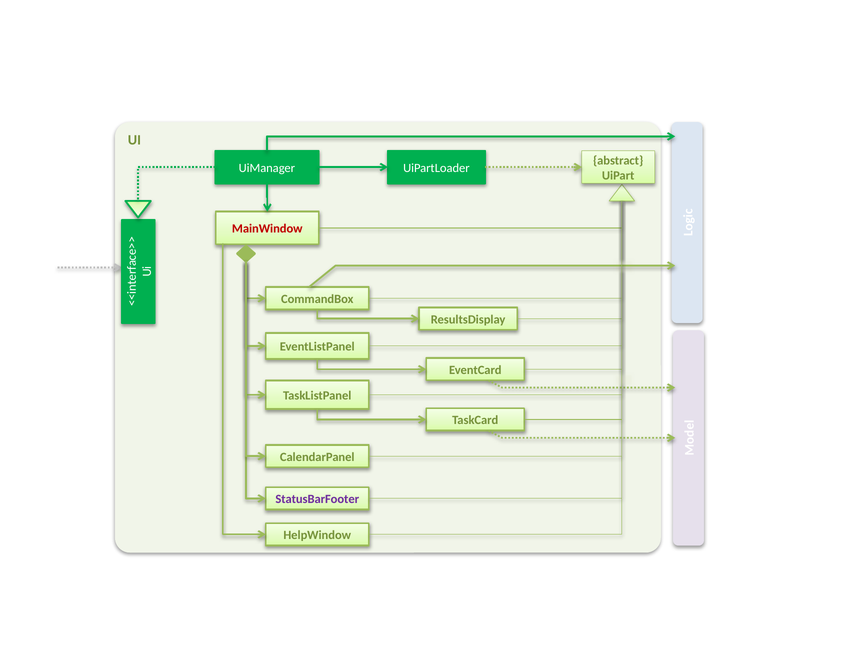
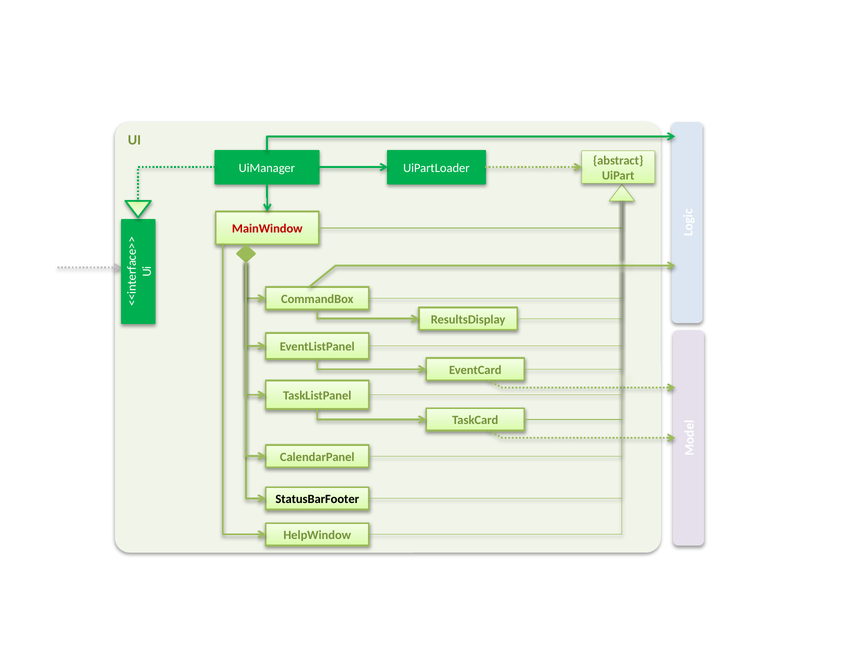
StatusBarFooter colour: purple -> black (317, 500)
